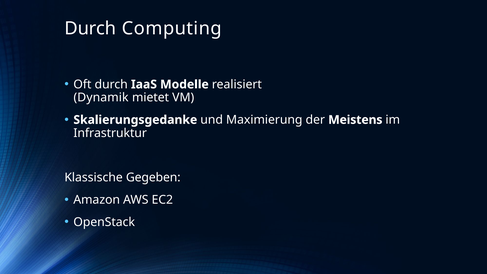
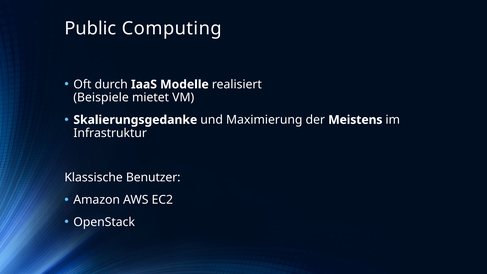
Durch: Durch -> Public (90, 29)
Dynamik: Dynamik -> Beispiele (101, 98)
Gegeben: Gegeben -> Benutzer (153, 178)
